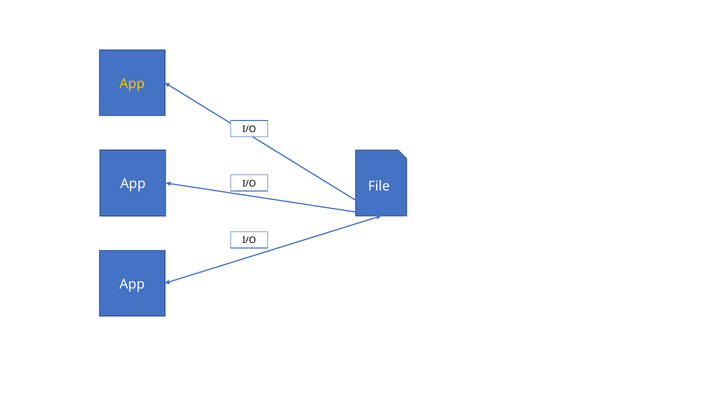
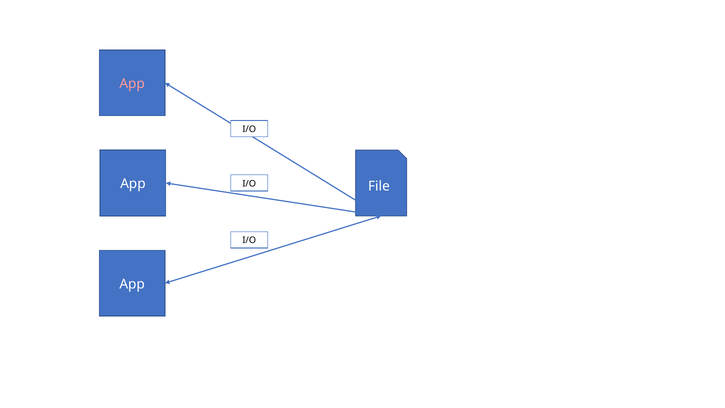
App colour: yellow -> pink (132, 84)
